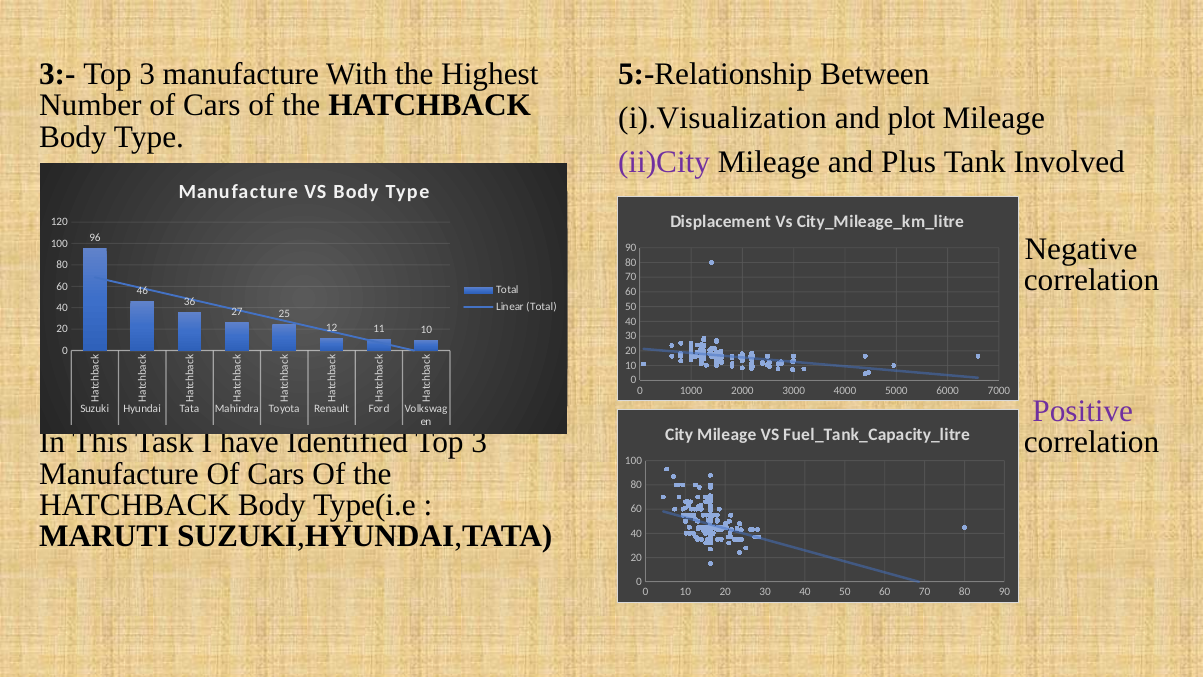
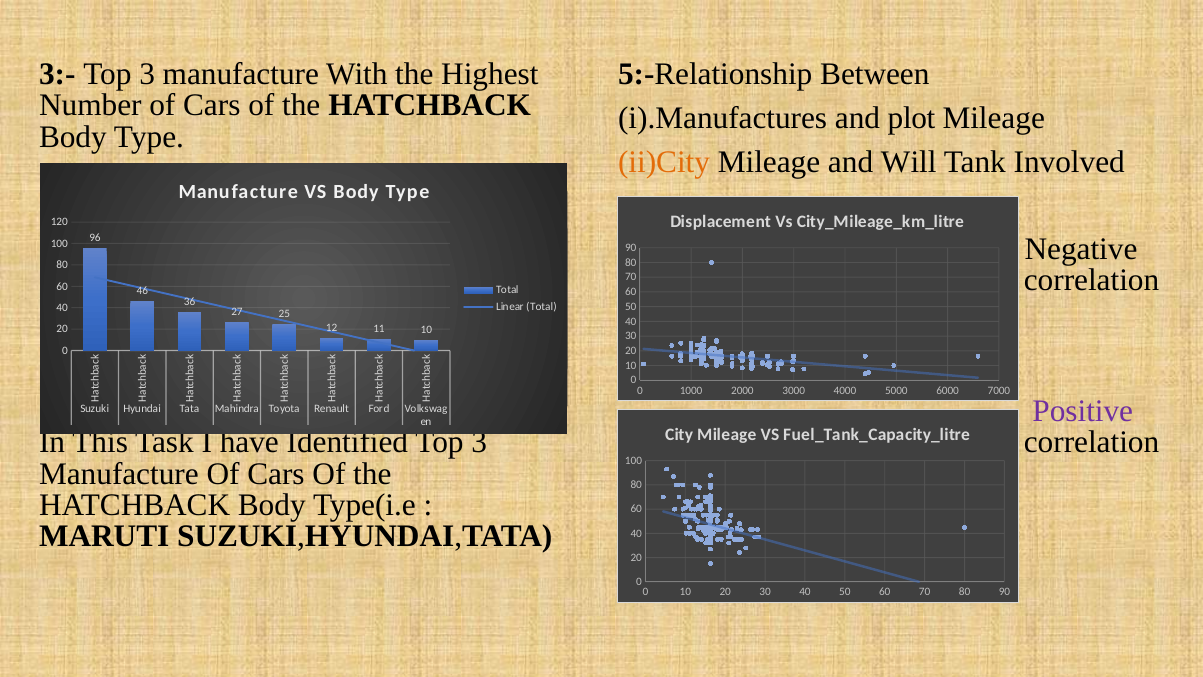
i).Visualization: i).Visualization -> i).Manufactures (723, 118)
ii)City colour: purple -> orange (664, 162)
Plus: Plus -> Will (909, 162)
